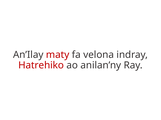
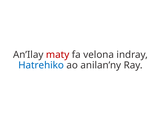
Hatrehiko colour: red -> blue (41, 66)
